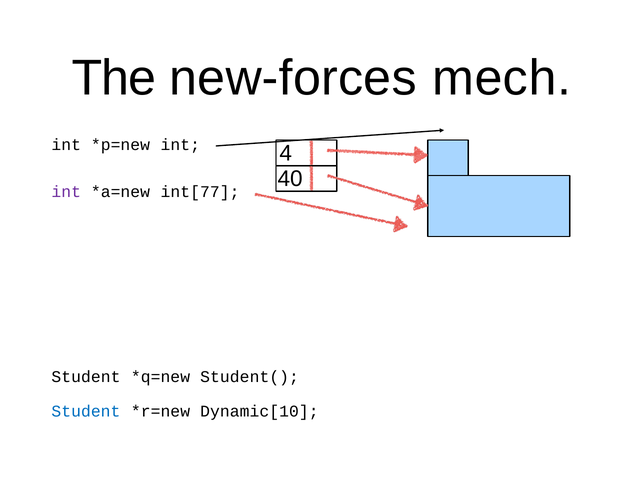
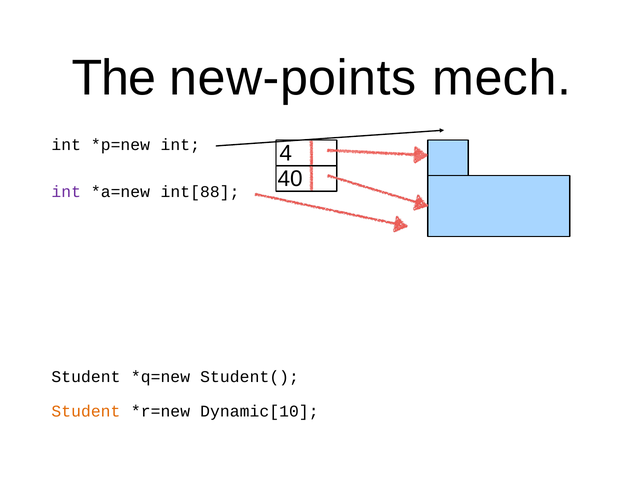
new-forces: new-forces -> new-points (293, 78)
int[77: int[77 -> int[88 (200, 192)
Student colour: blue -> orange (86, 411)
